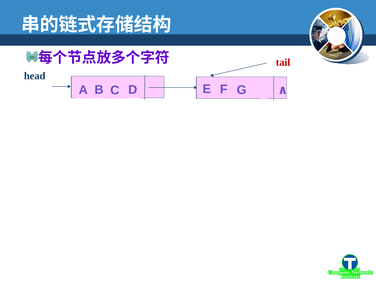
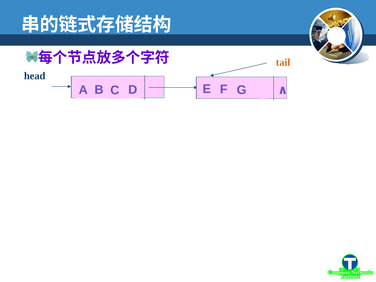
tail colour: red -> orange (283, 62)
